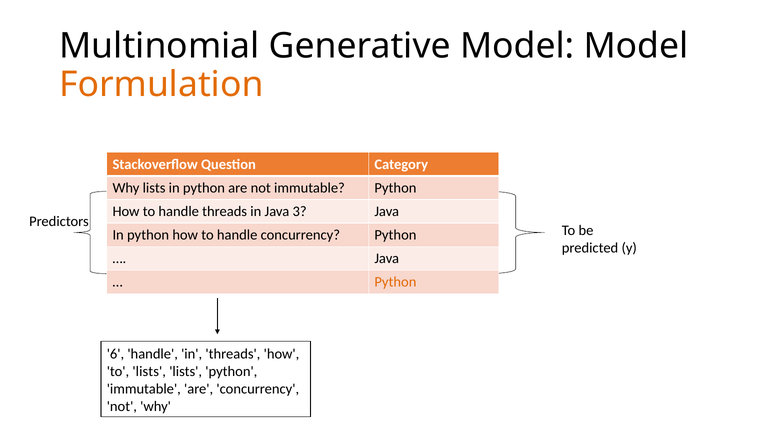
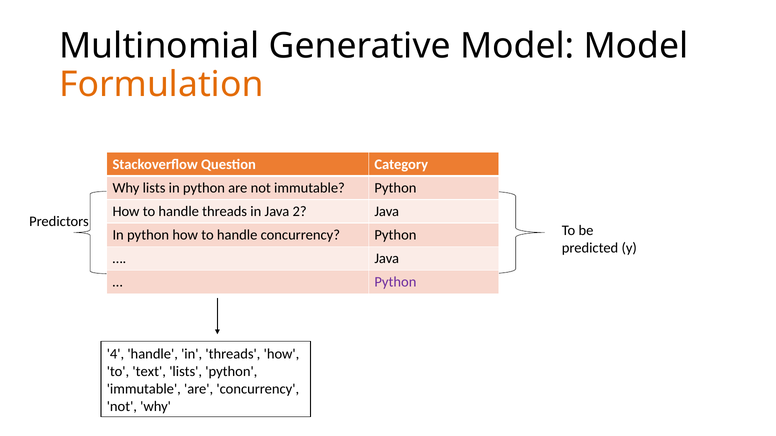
3: 3 -> 2 (300, 212)
Python colour: orange -> purple (395, 282)
6: 6 -> 4 (115, 354)
to lists: lists -> text (149, 372)
